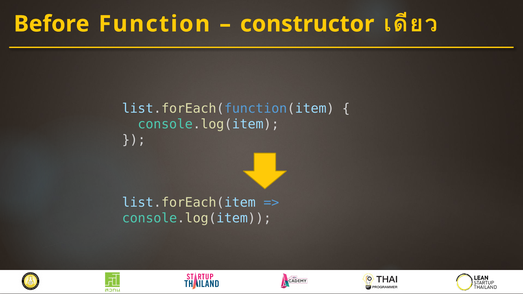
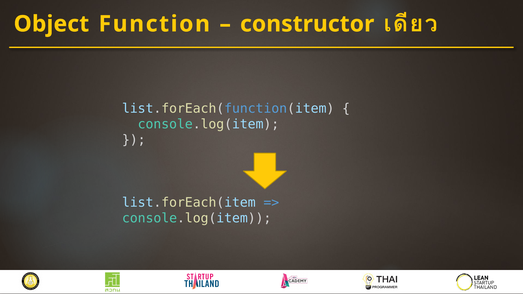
Before: Before -> Object (51, 24)
